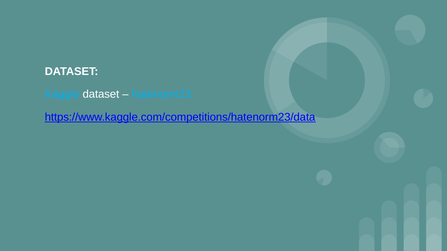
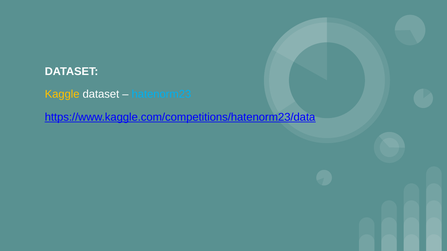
Kaggle colour: light blue -> yellow (62, 94)
